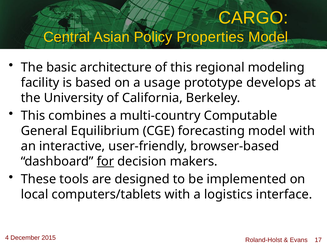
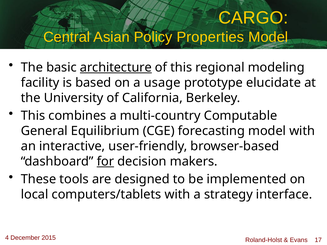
architecture underline: none -> present (116, 67)
develops: develops -> elucidate (274, 83)
logistics: logistics -> strategy (228, 195)
